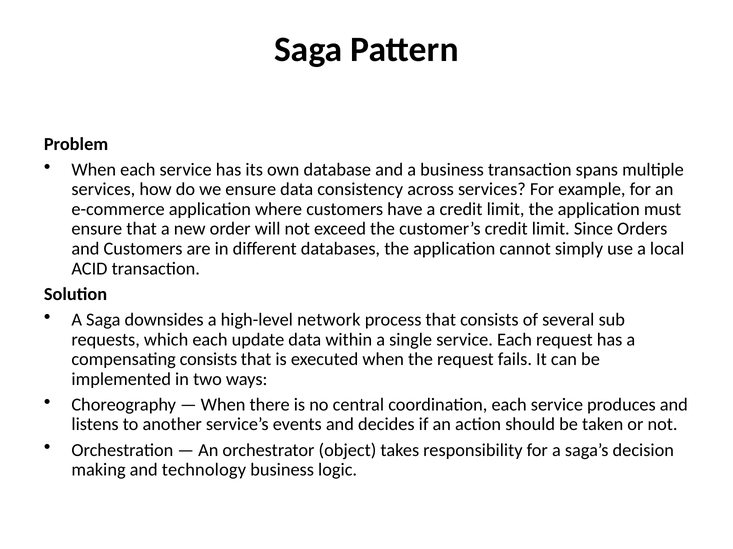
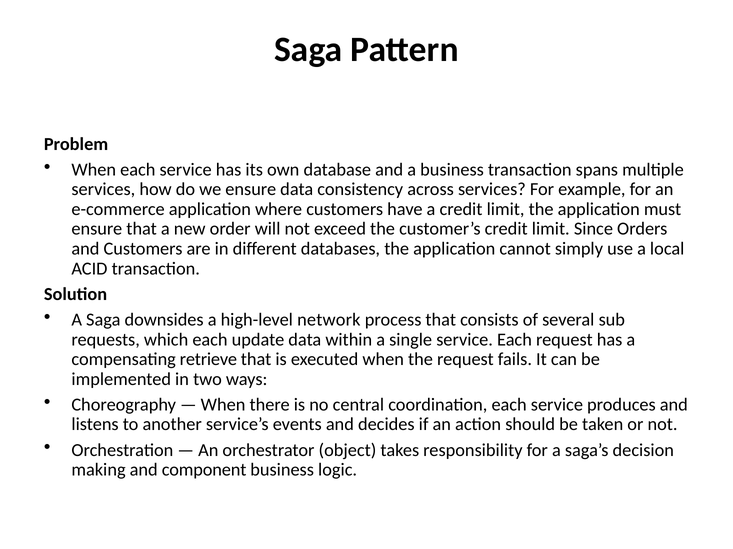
compensating consists: consists -> retrieve (208, 360)
technology: technology -> component (204, 470)
